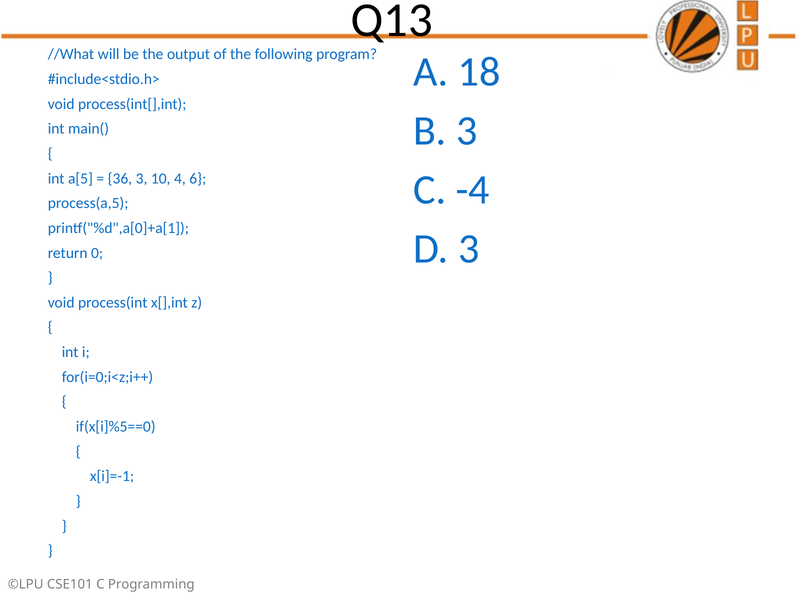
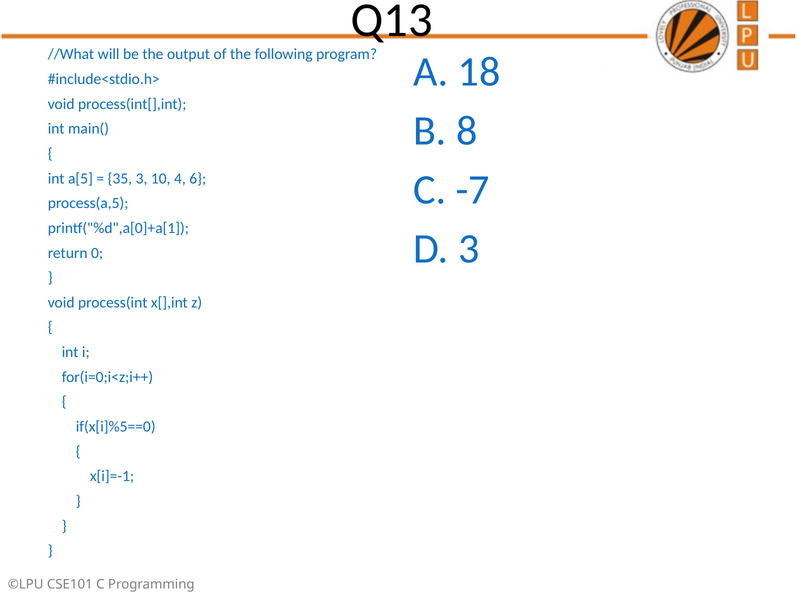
B 3: 3 -> 8 (467, 131)
36: 36 -> 35 (120, 178)
-4: -4 -> -7 (473, 190)
